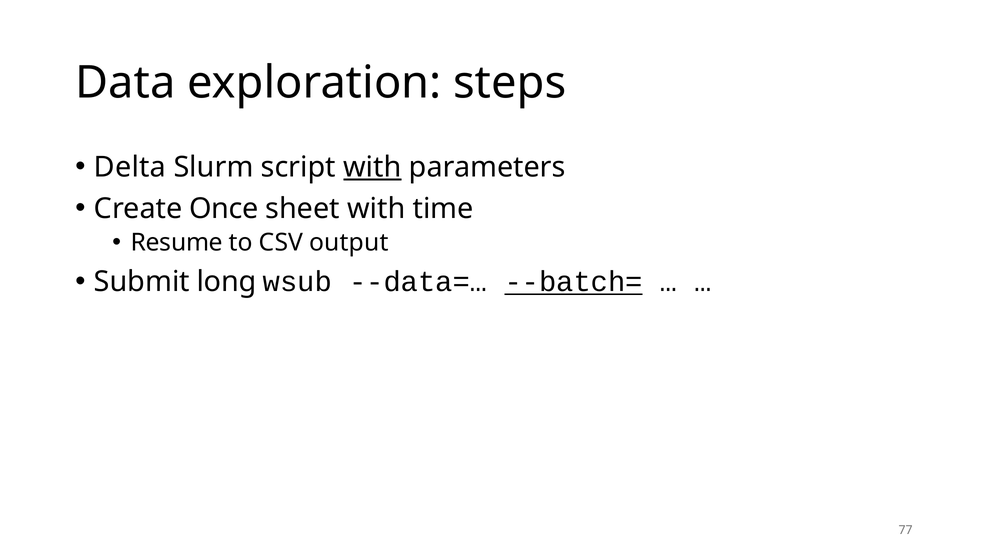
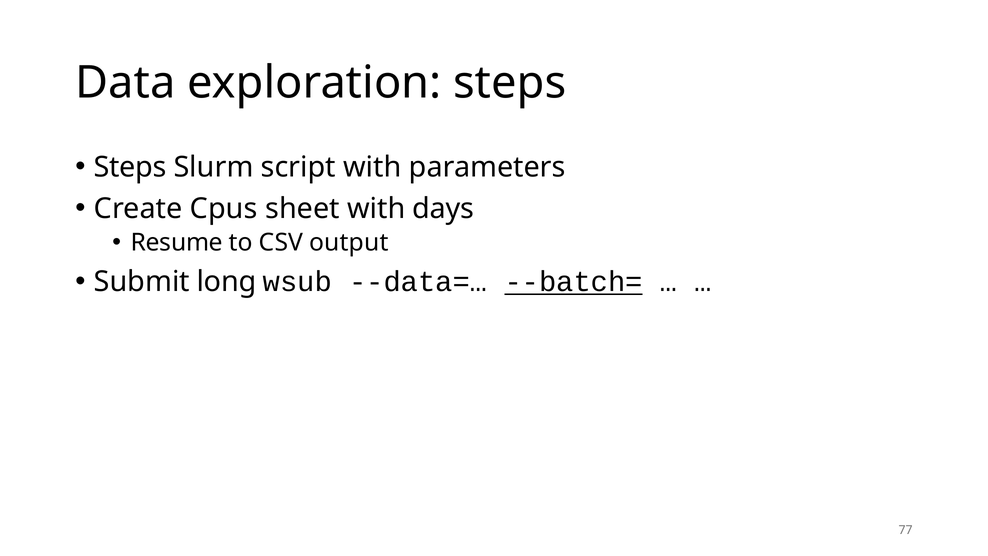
Delta: Delta -> Steps (130, 167)
with underline: present -> none (372, 167)
Once: Once -> Cpus (224, 208)
time: time -> days (443, 208)
